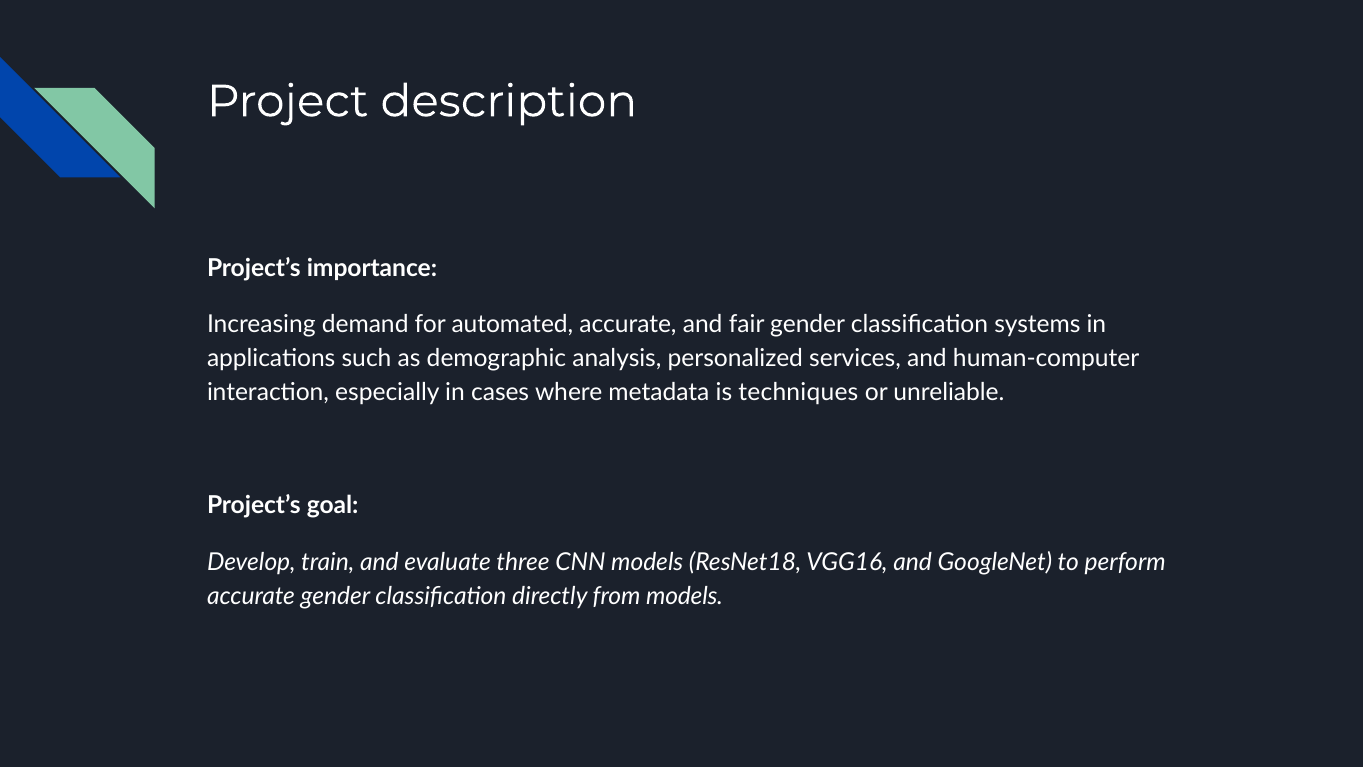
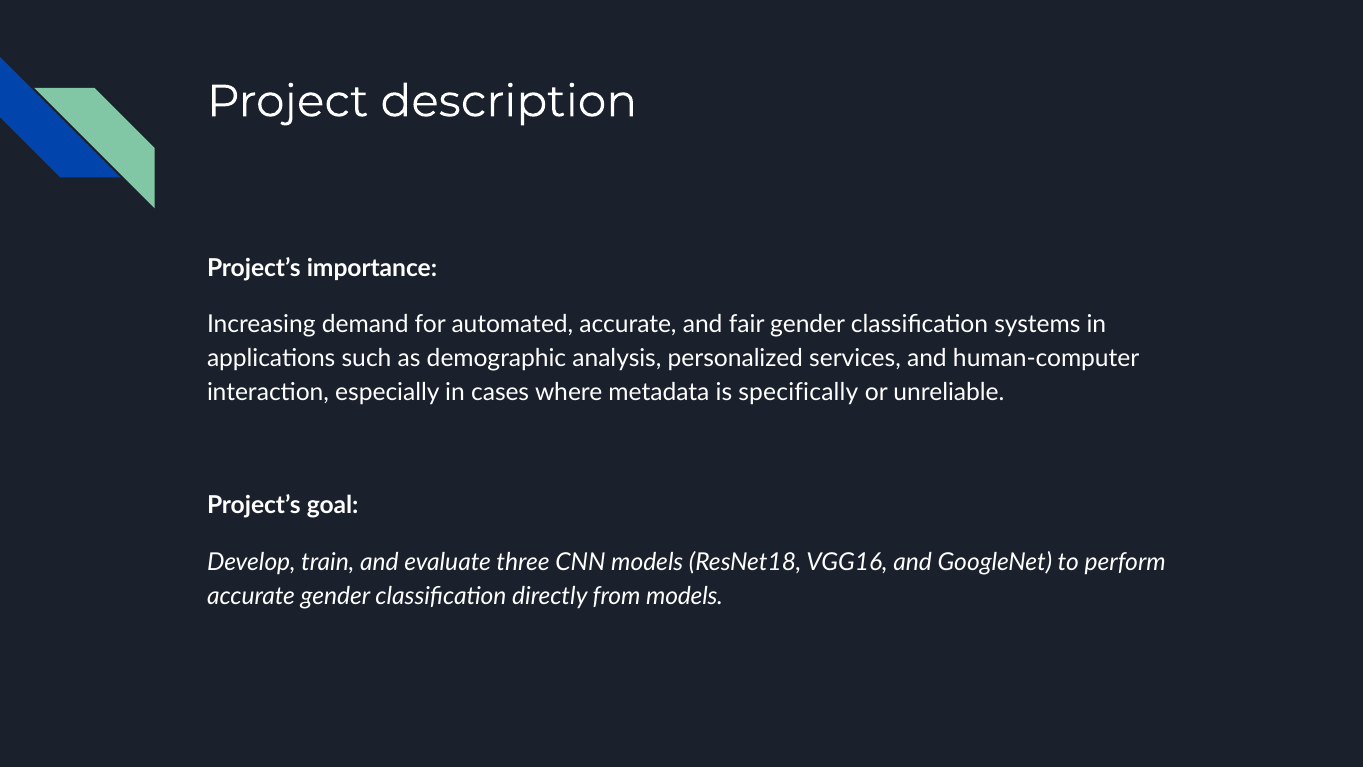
techniques: techniques -> specifically (798, 392)
